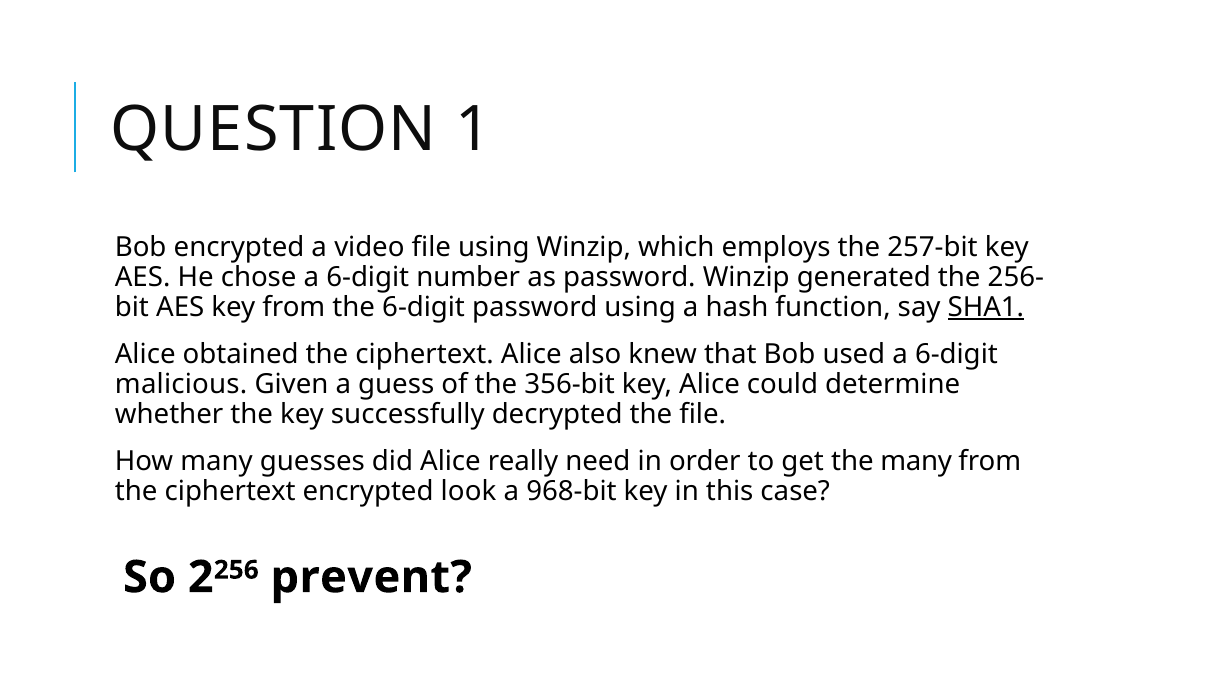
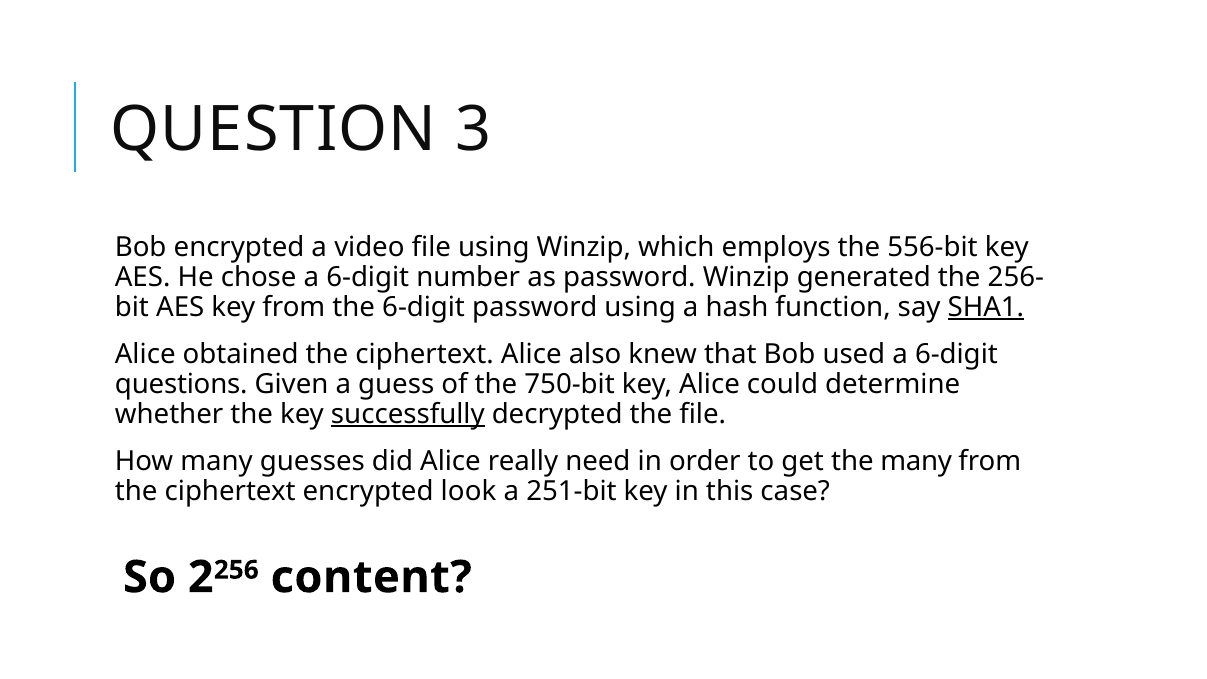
1: 1 -> 3 (473, 130)
257-bit: 257-bit -> 556-bit (933, 247)
malicious: malicious -> questions (181, 384)
356-bit: 356-bit -> 750-bit (570, 384)
successfully underline: none -> present (408, 414)
968-bit: 968-bit -> 251-bit (571, 492)
prevent: prevent -> content (371, 577)
